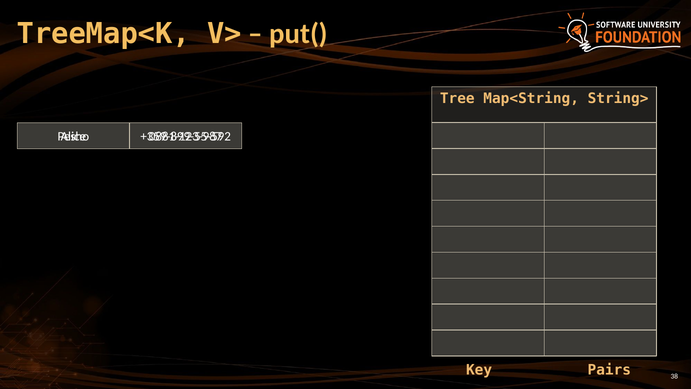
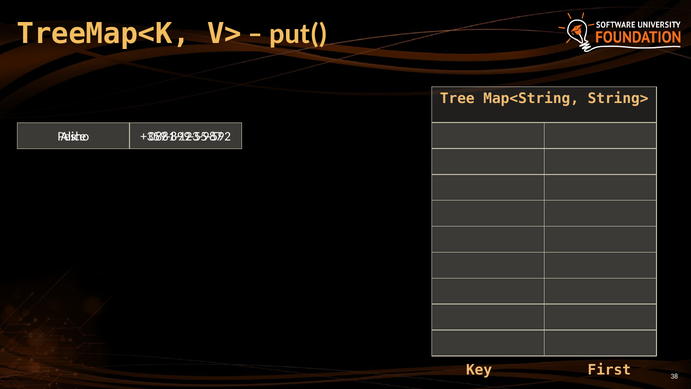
Pairs: Pairs -> First (609, 370)
